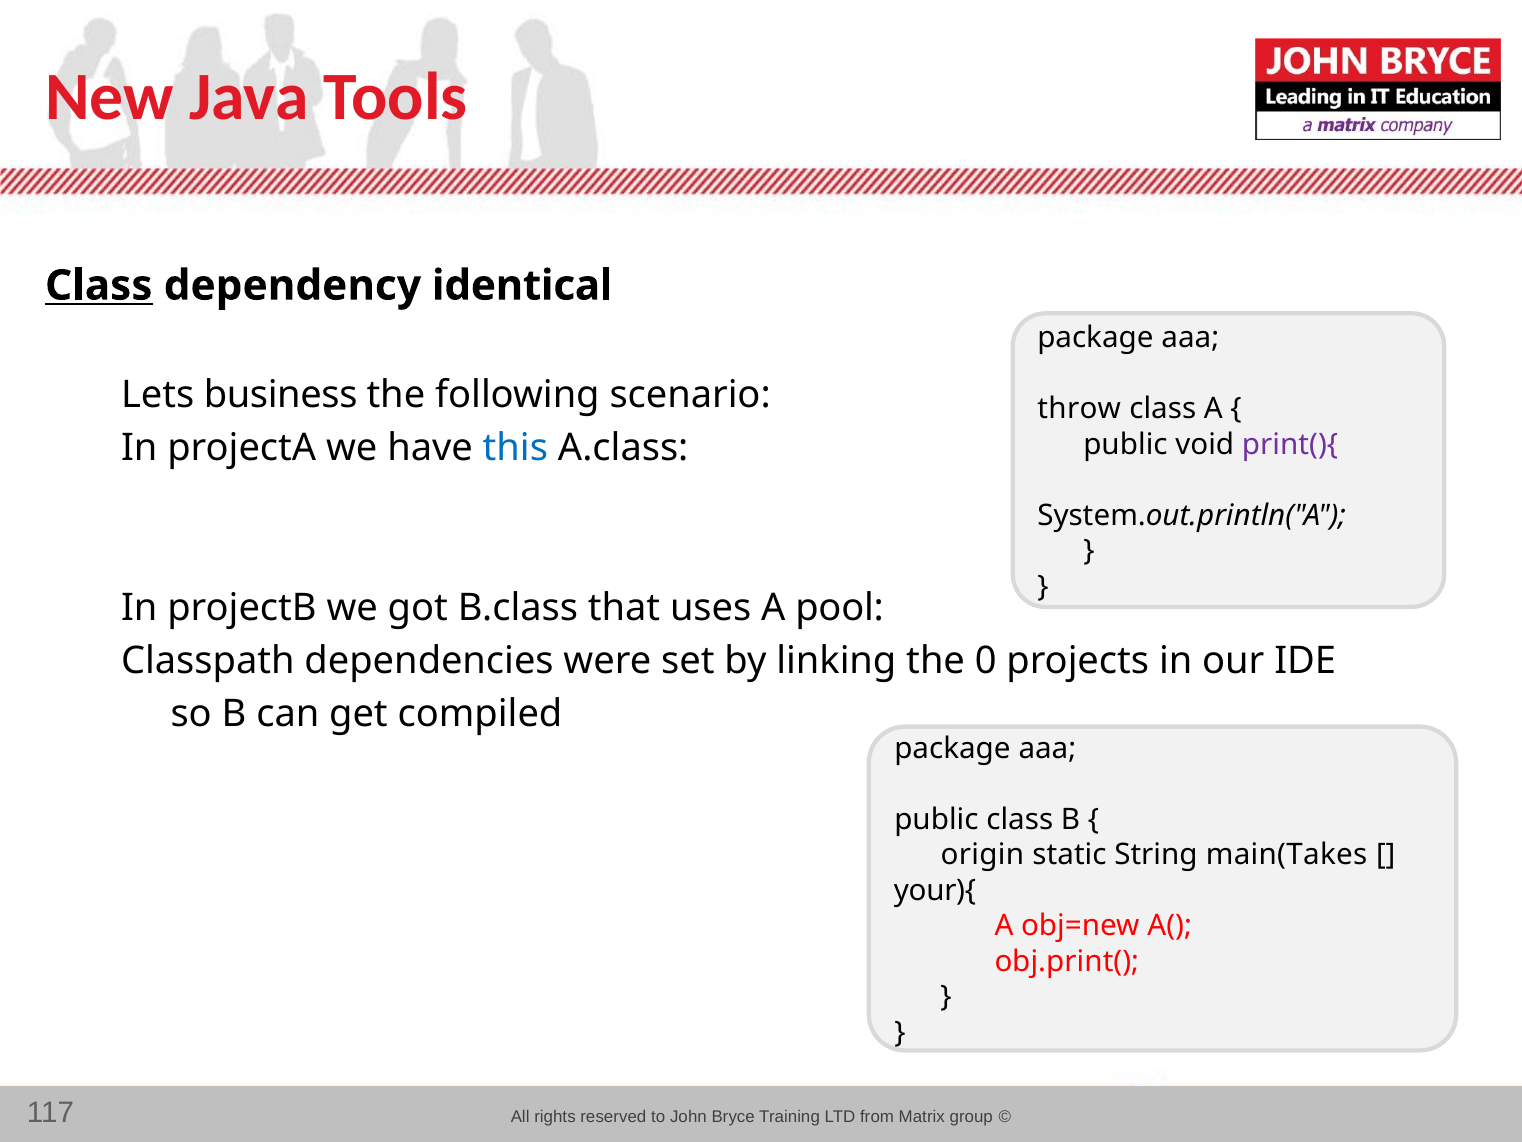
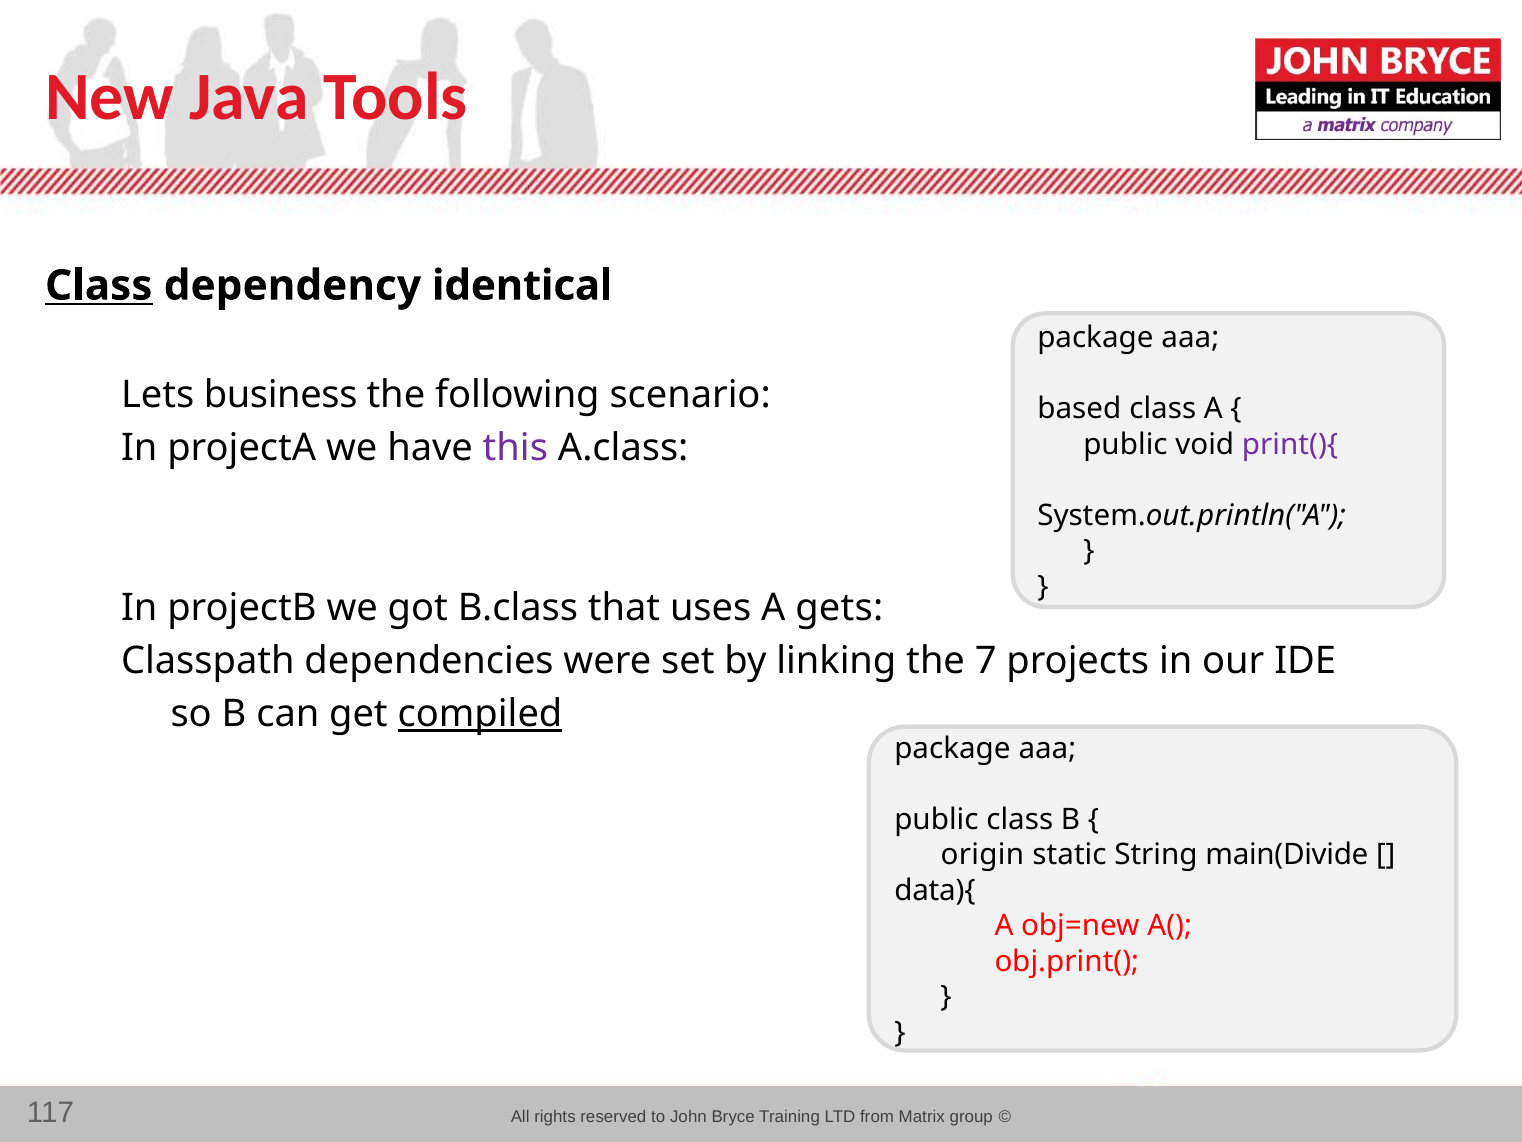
throw: throw -> based (1079, 409)
this colour: blue -> purple (515, 448)
pool: pool -> gets (839, 607)
0: 0 -> 7 (986, 661)
compiled underline: none -> present (480, 714)
main(Takes: main(Takes -> main(Divide (1287, 855)
your){: your){ -> data){ (935, 890)
